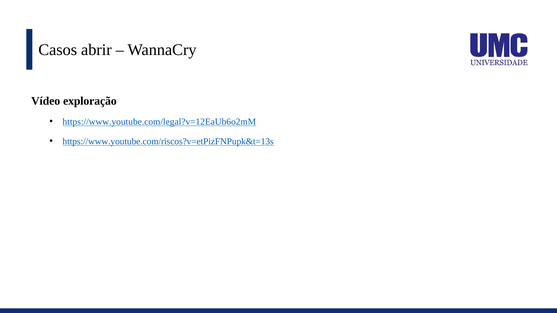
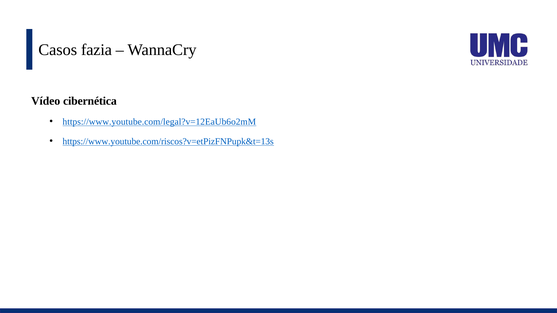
abrir: abrir -> fazia (96, 50)
exploração: exploração -> cibernética (90, 101)
